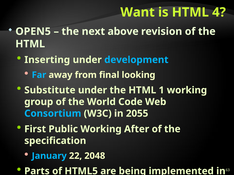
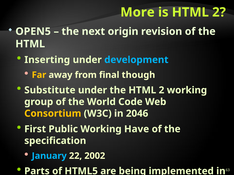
Want: Want -> More (137, 12)
is HTML 4: 4 -> 2 (219, 12)
above: above -> origin (123, 32)
Far colour: light blue -> yellow (39, 75)
looking: looking -> though (138, 75)
the HTML 1: 1 -> 2 (161, 90)
Consortium colour: light blue -> yellow (53, 114)
2055: 2055 -> 2046 (137, 114)
After: After -> Have (137, 129)
2048: 2048 -> 2002 (95, 156)
